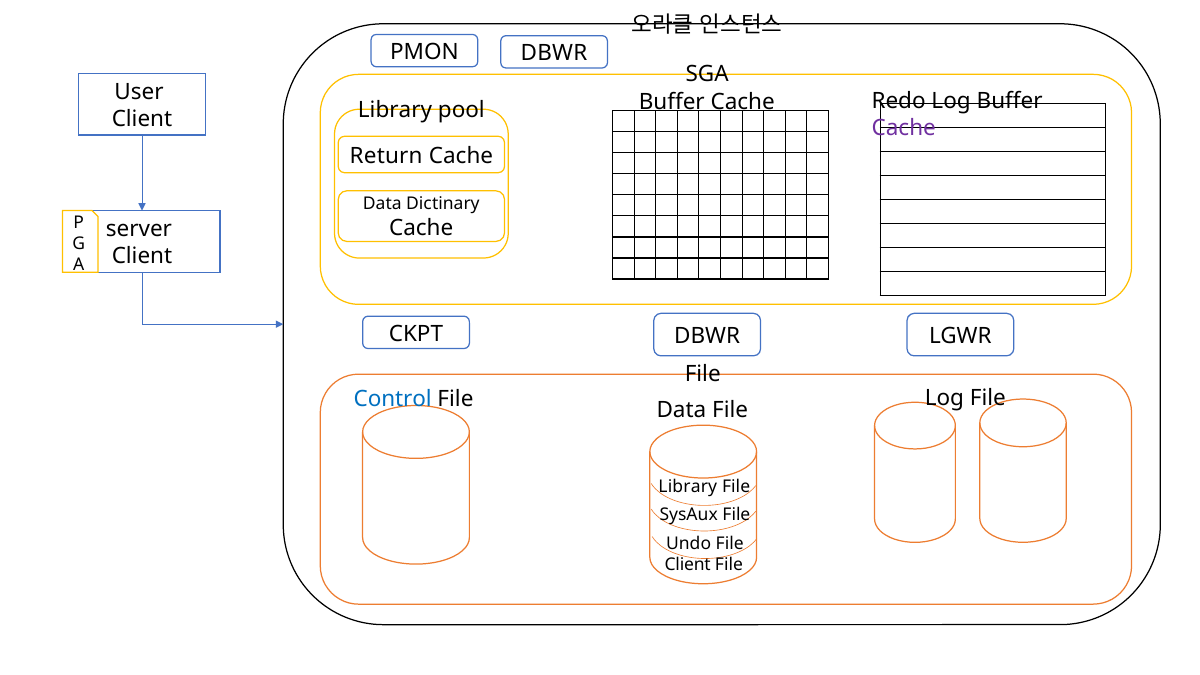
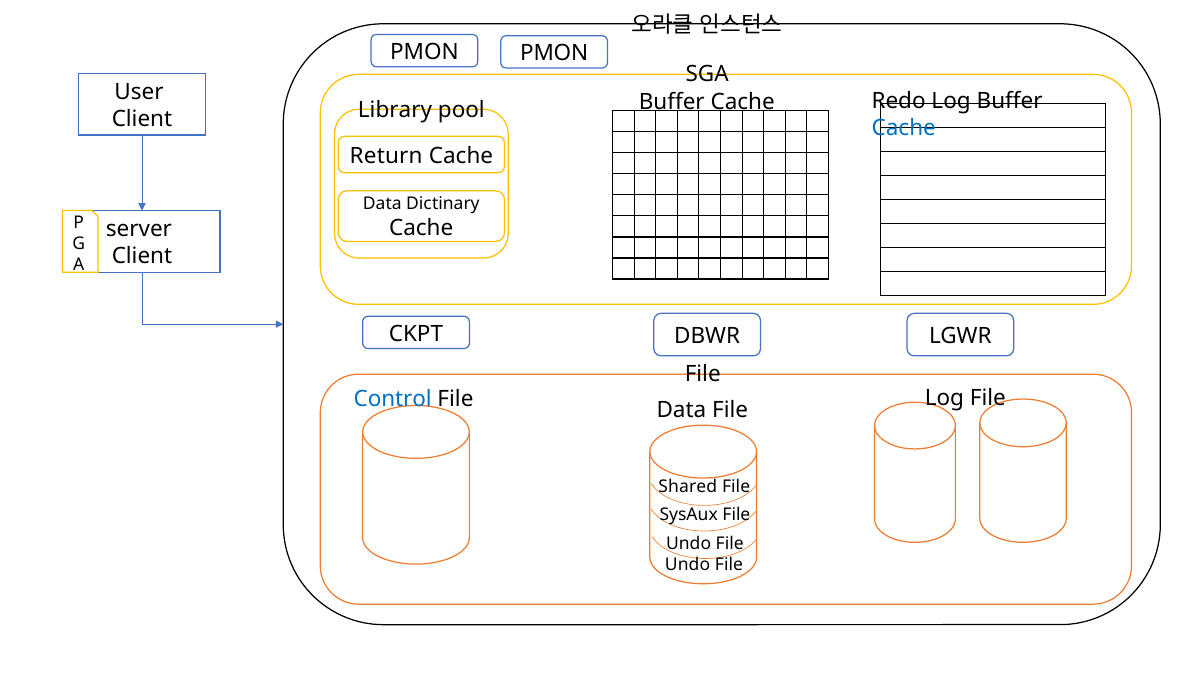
PMON DBWR: DBWR -> PMON (554, 53)
Cache colour: purple -> blue (904, 128)
Library: Library -> Shared (688, 486)
Client: Client -> Undo (688, 565)
